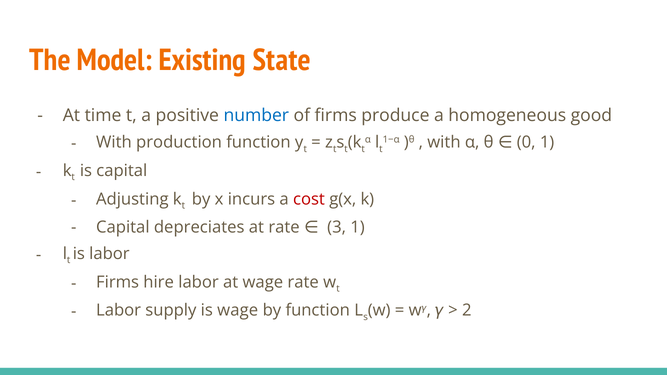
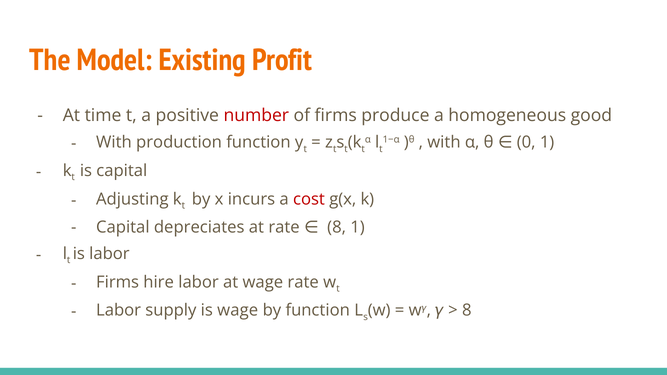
State: State -> Profit (282, 60)
number colour: blue -> red (256, 116)
3: 3 -> 8 (337, 227)
2: 2 -> 8 (467, 311)
